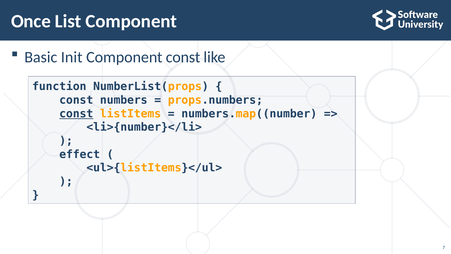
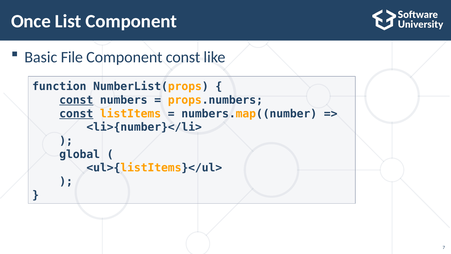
Init: Init -> File (72, 57)
const underline: none -> present (76, 100)
effect: effect -> global (80, 154)
